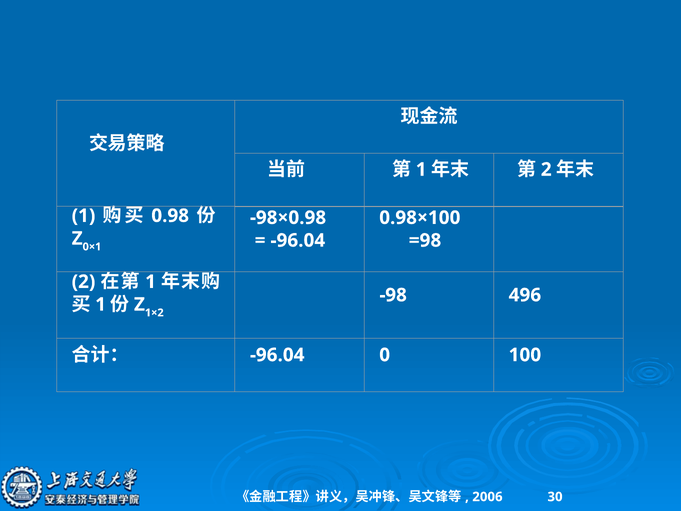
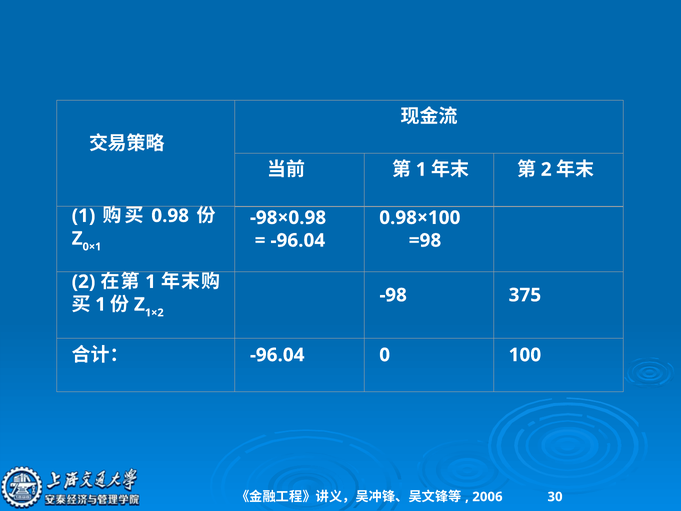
496: 496 -> 375 (525, 295)
